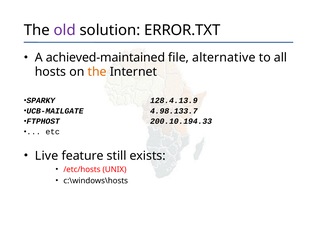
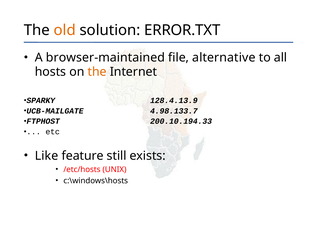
old colour: purple -> orange (65, 30)
achieved-maintained: achieved-maintained -> browser-maintained (105, 57)
Live: Live -> Like (47, 156)
